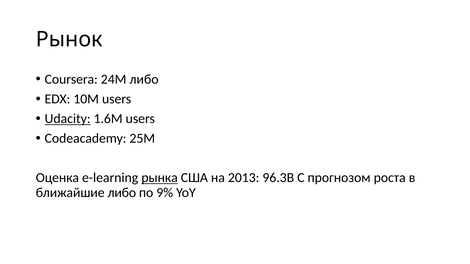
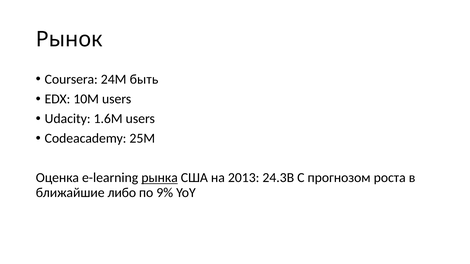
24M либо: либо -> быть (144, 79)
Udacity underline: present -> none (68, 119)
96.3B: 96.3B -> 24.3B (278, 178)
